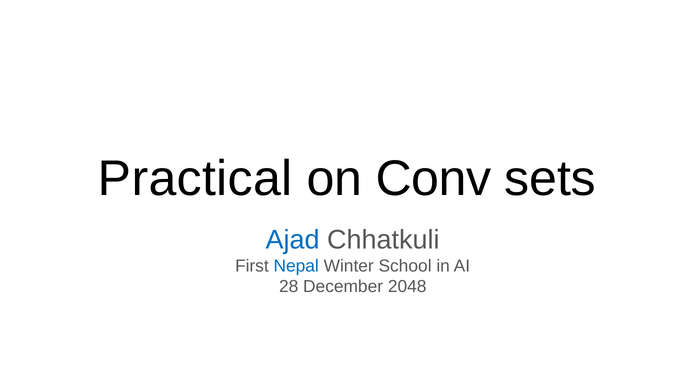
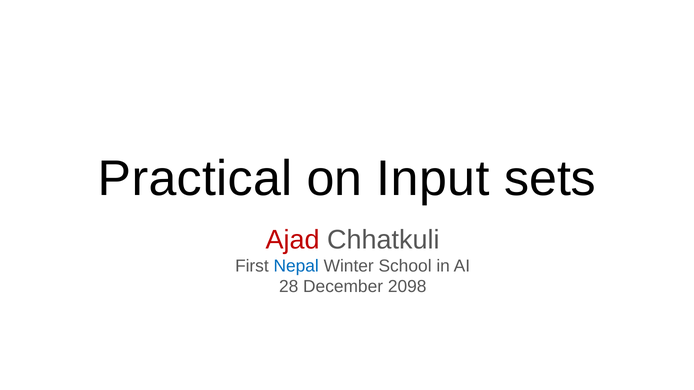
Conv: Conv -> Input (433, 179)
Ajad colour: blue -> red (293, 240)
2048: 2048 -> 2098 (407, 287)
